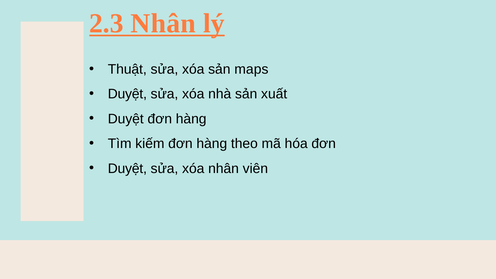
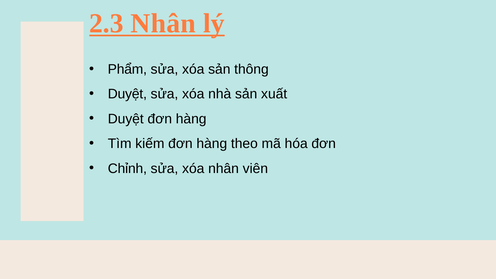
Thuật: Thuật -> Phẩm (127, 69)
maps: maps -> thông (251, 69)
Duyệt: Duyệt -> Chỉnh (127, 168)
